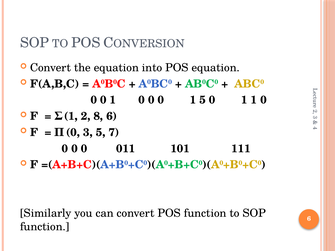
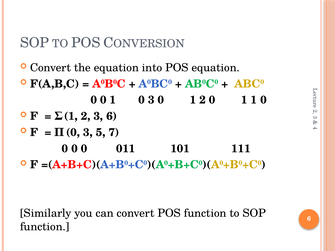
1 0 0: 0 -> 3 (151, 100)
0 1 5: 5 -> 2 (203, 100)
2 8: 8 -> 3 (98, 116)
